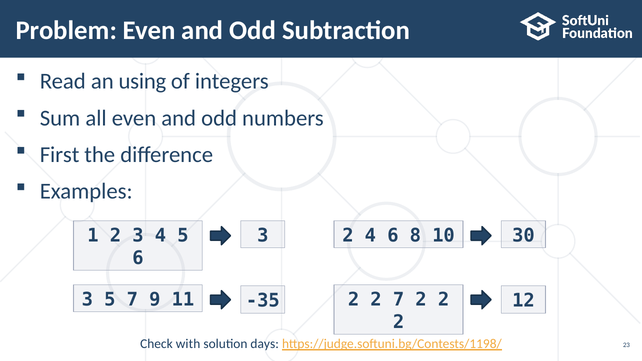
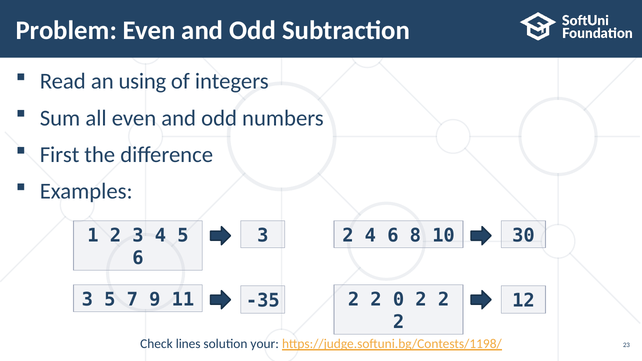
2 7: 7 -> 0 (399, 300)
with: with -> lines (188, 344)
days: days -> your (265, 344)
